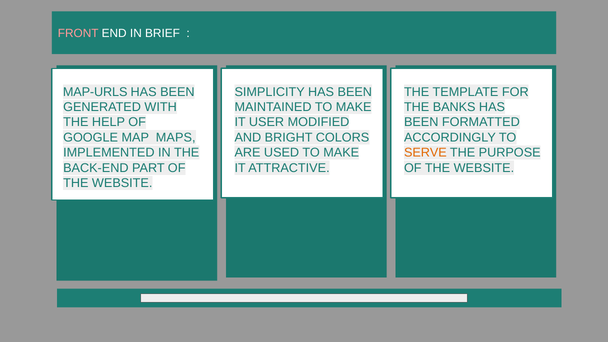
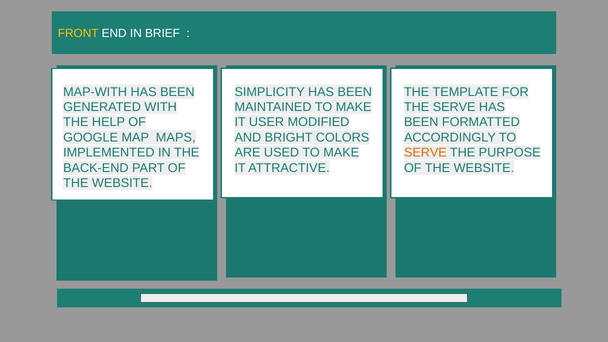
FRONT colour: pink -> yellow (78, 34)
MAP-URLS: MAP-URLS -> MAP-WITH (95, 92)
THE BANKS: BANKS -> SERVE (454, 107)
